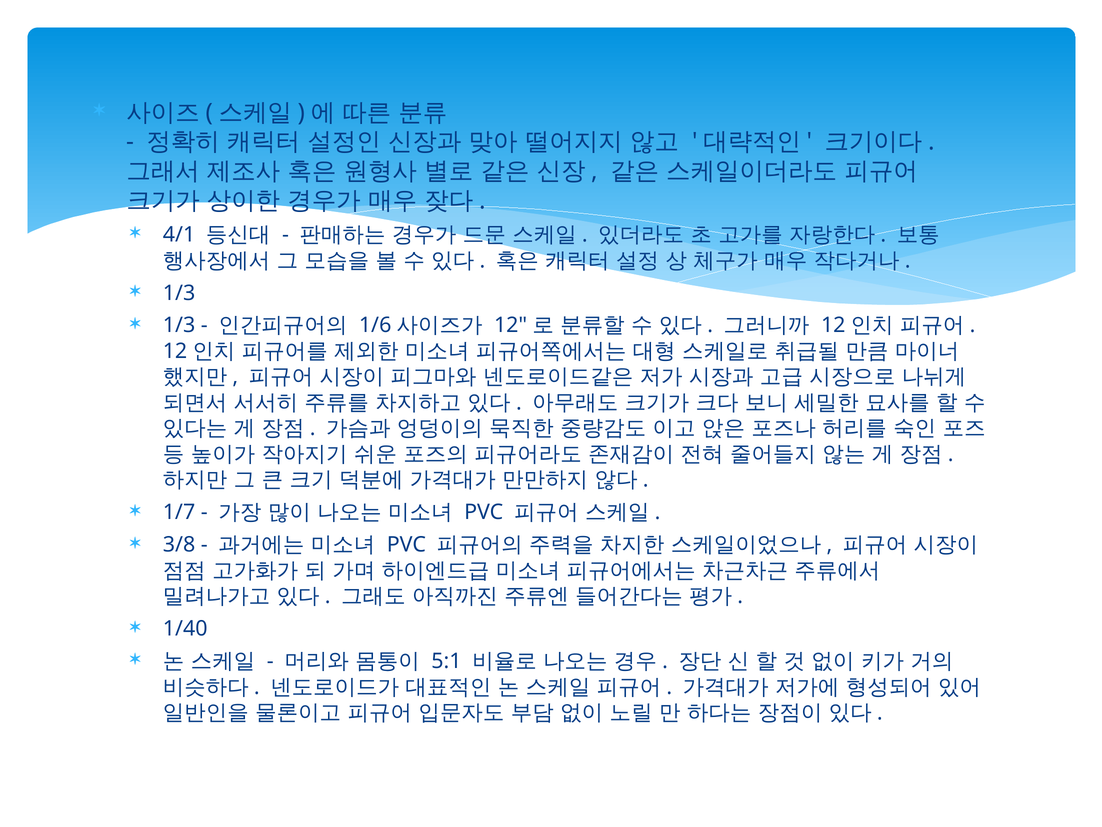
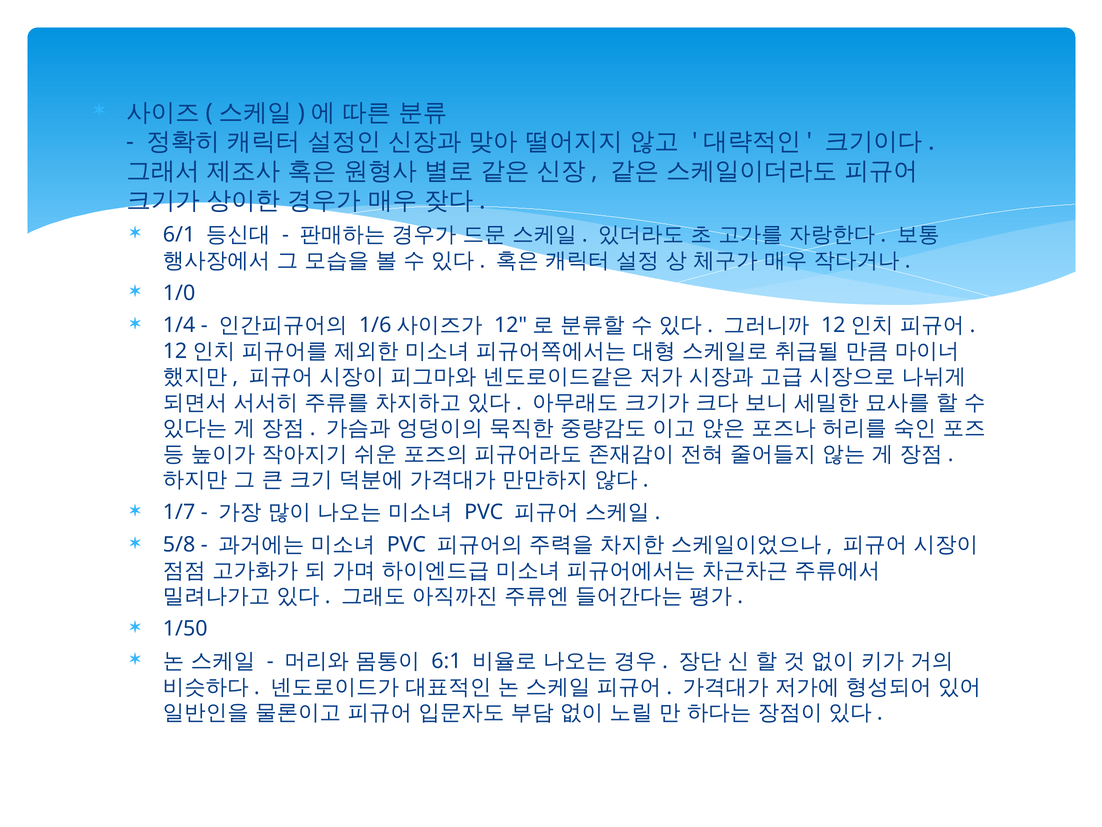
4/1: 4/1 -> 6/1 (179, 235)
1/3: 1/3 -> 1/0 (179, 293)
1/3: 1/3 -> 1/4 (179, 325)
3/8: 3/8 -> 5/8 (179, 544)
1/40: 1/40 -> 1/50 (185, 628)
5:1: 5:1 -> 6:1 (446, 661)
